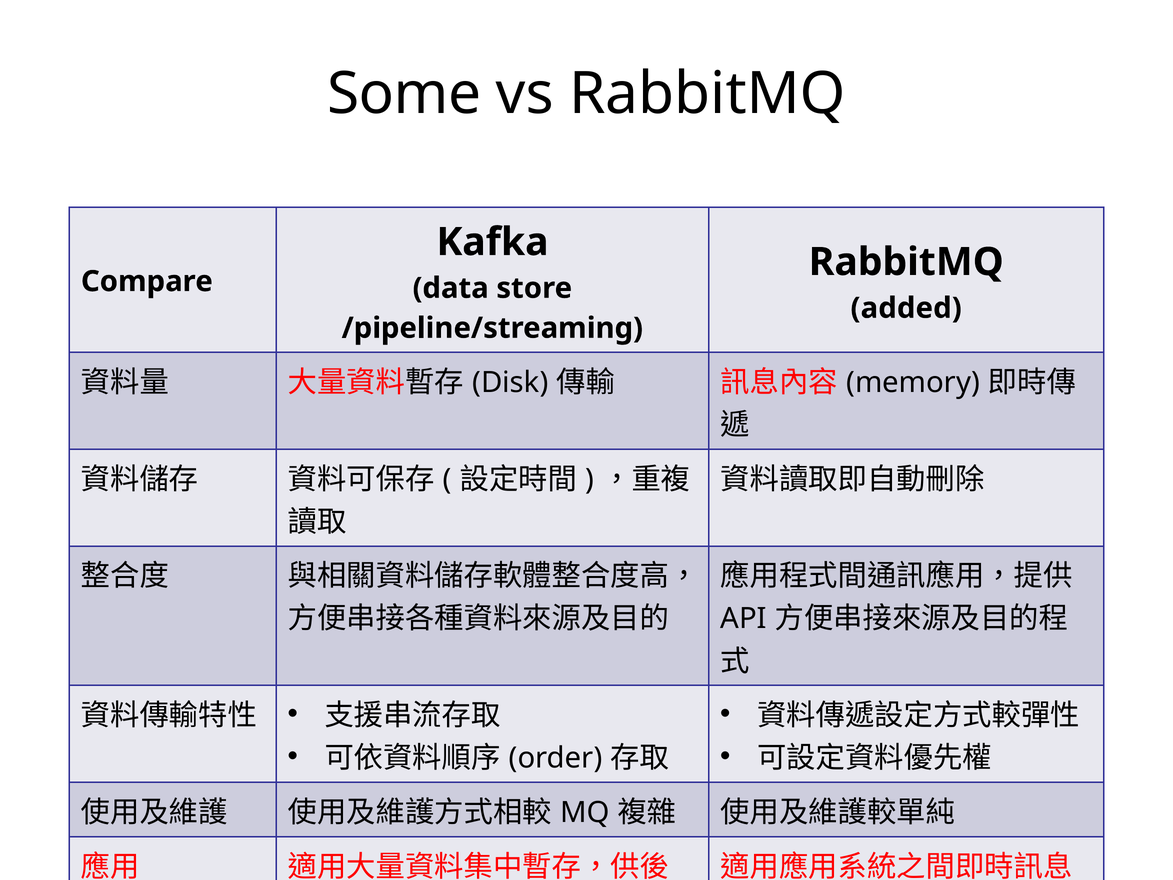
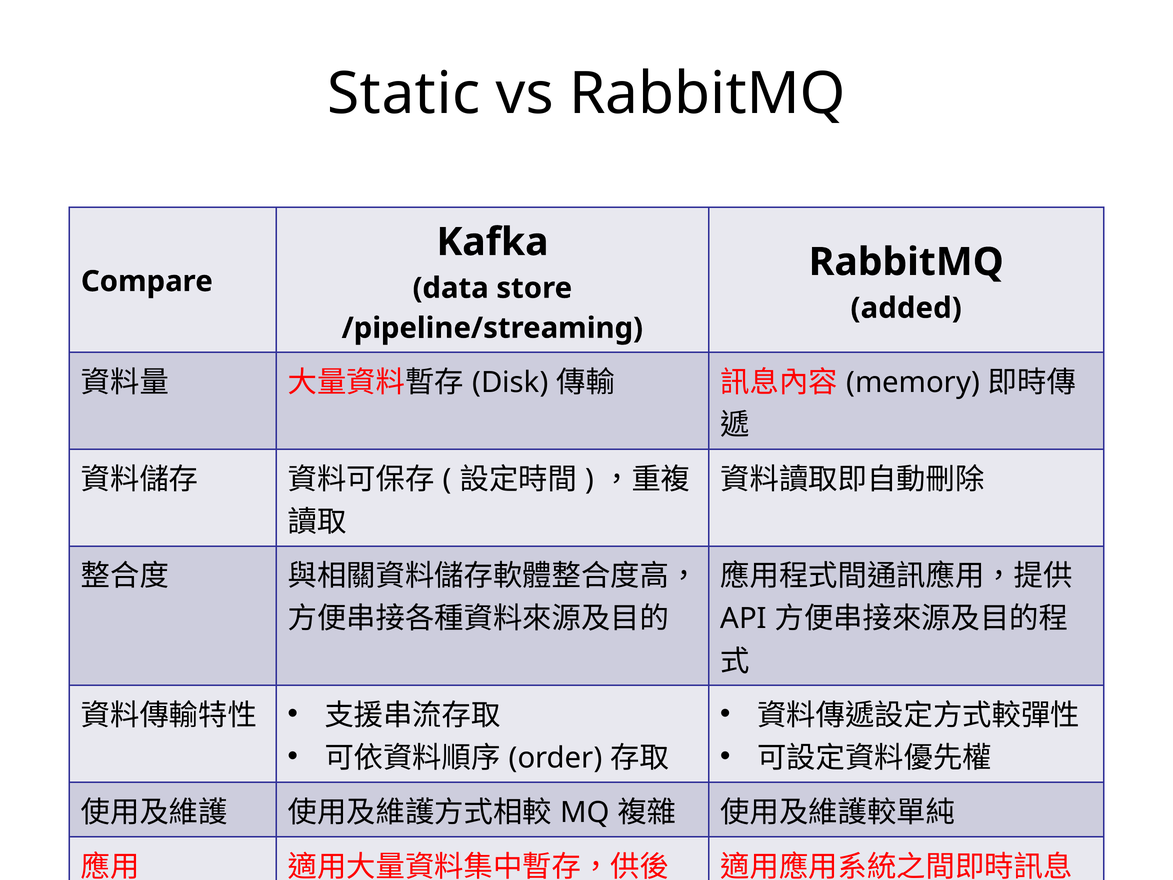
Some: Some -> Static (404, 94)
